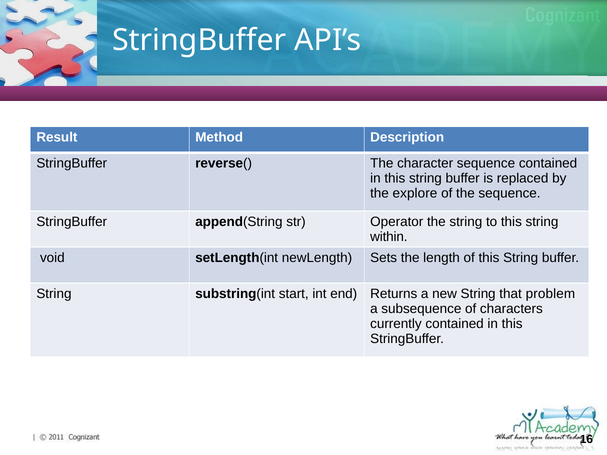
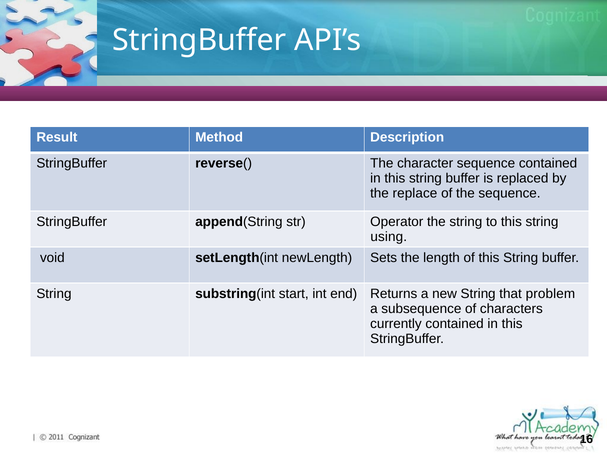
explore: explore -> replace (415, 194)
within: within -> using (389, 237)
